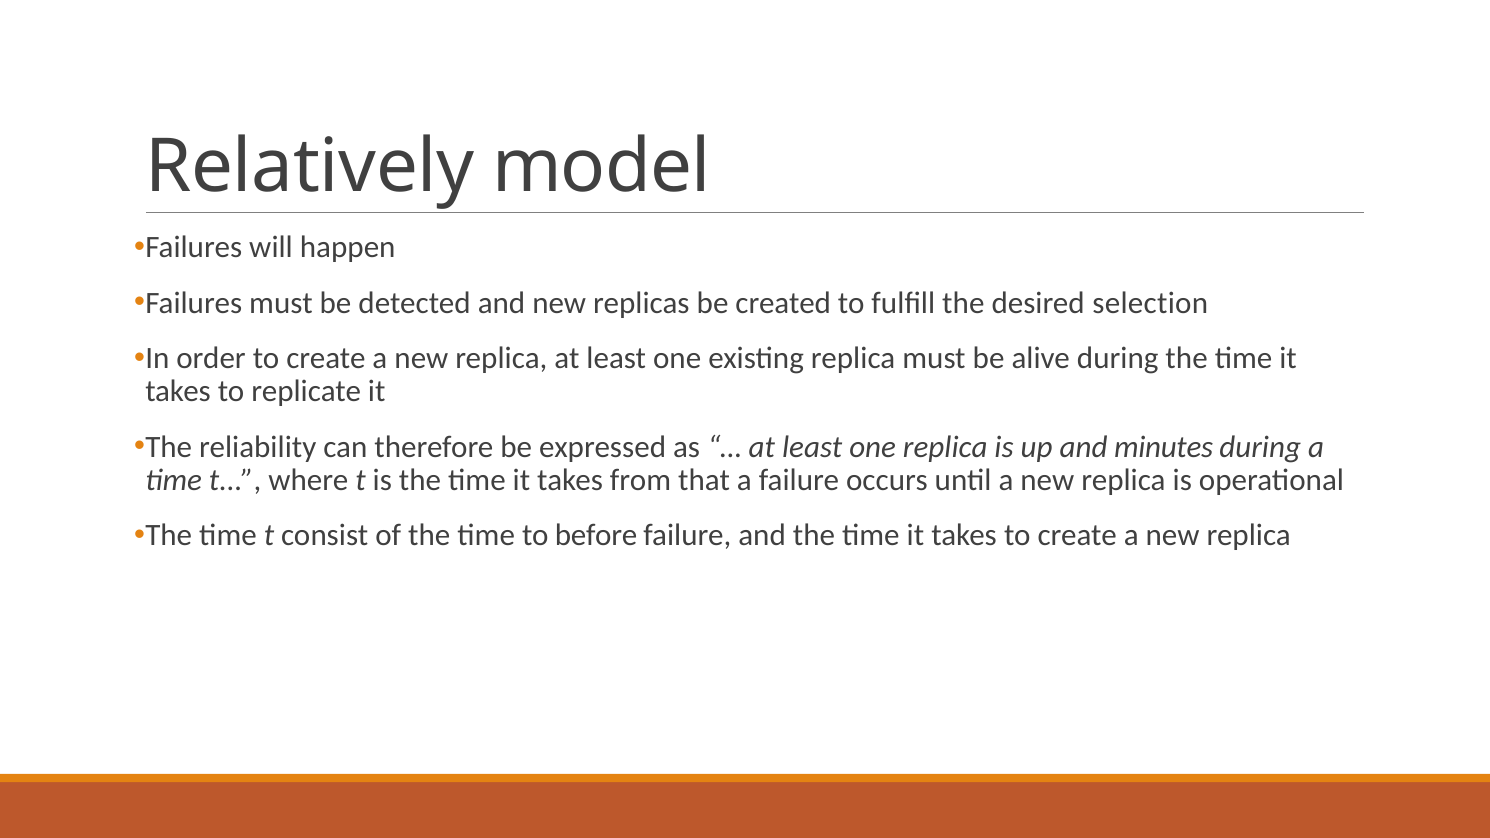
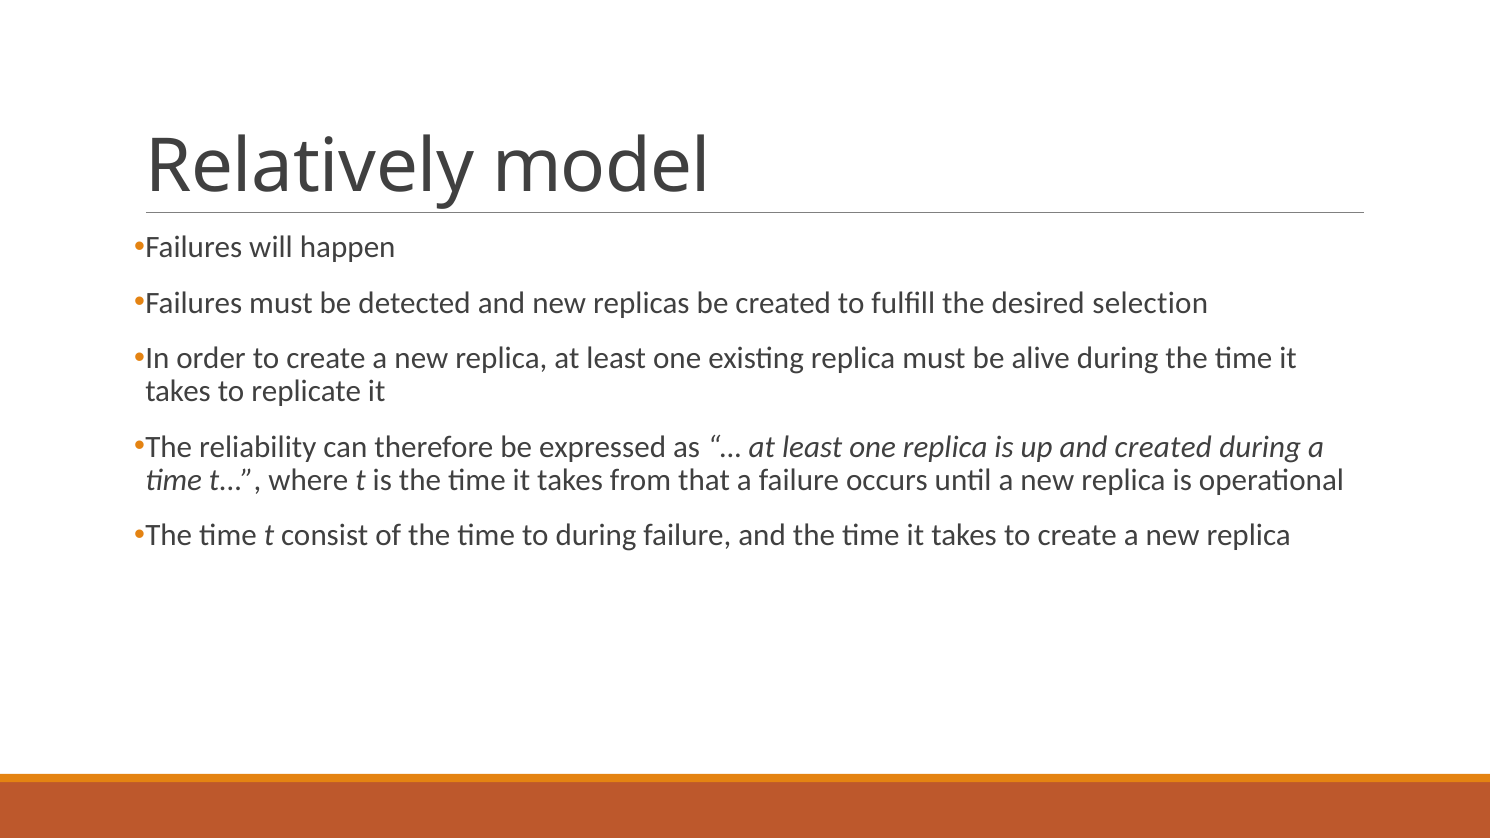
and minutes: minutes -> created (1163, 447)
to before: before -> during (596, 536)
